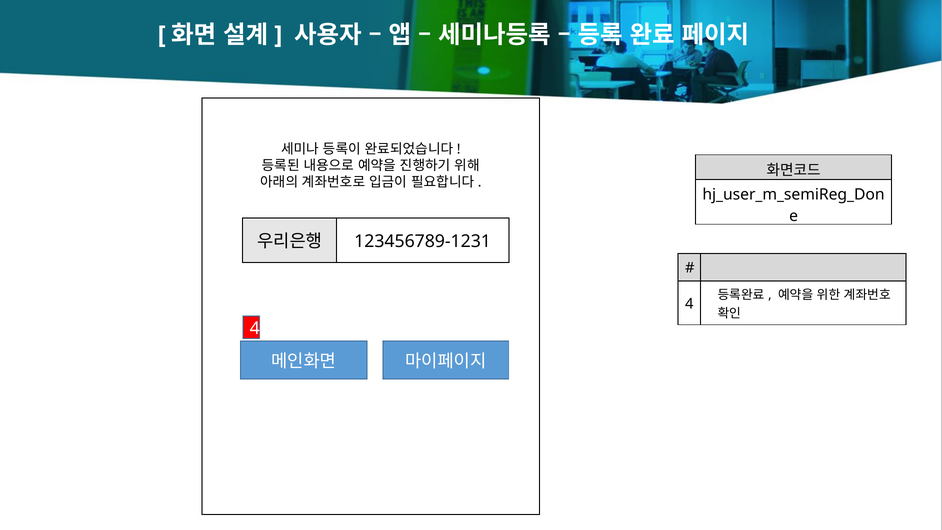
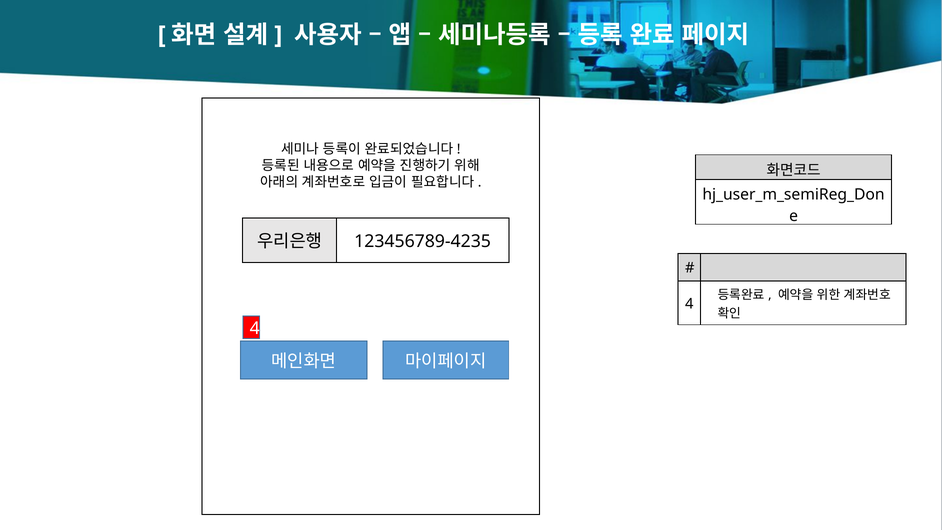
123456789-1231: 123456789-1231 -> 123456789-4235 (423, 242)
